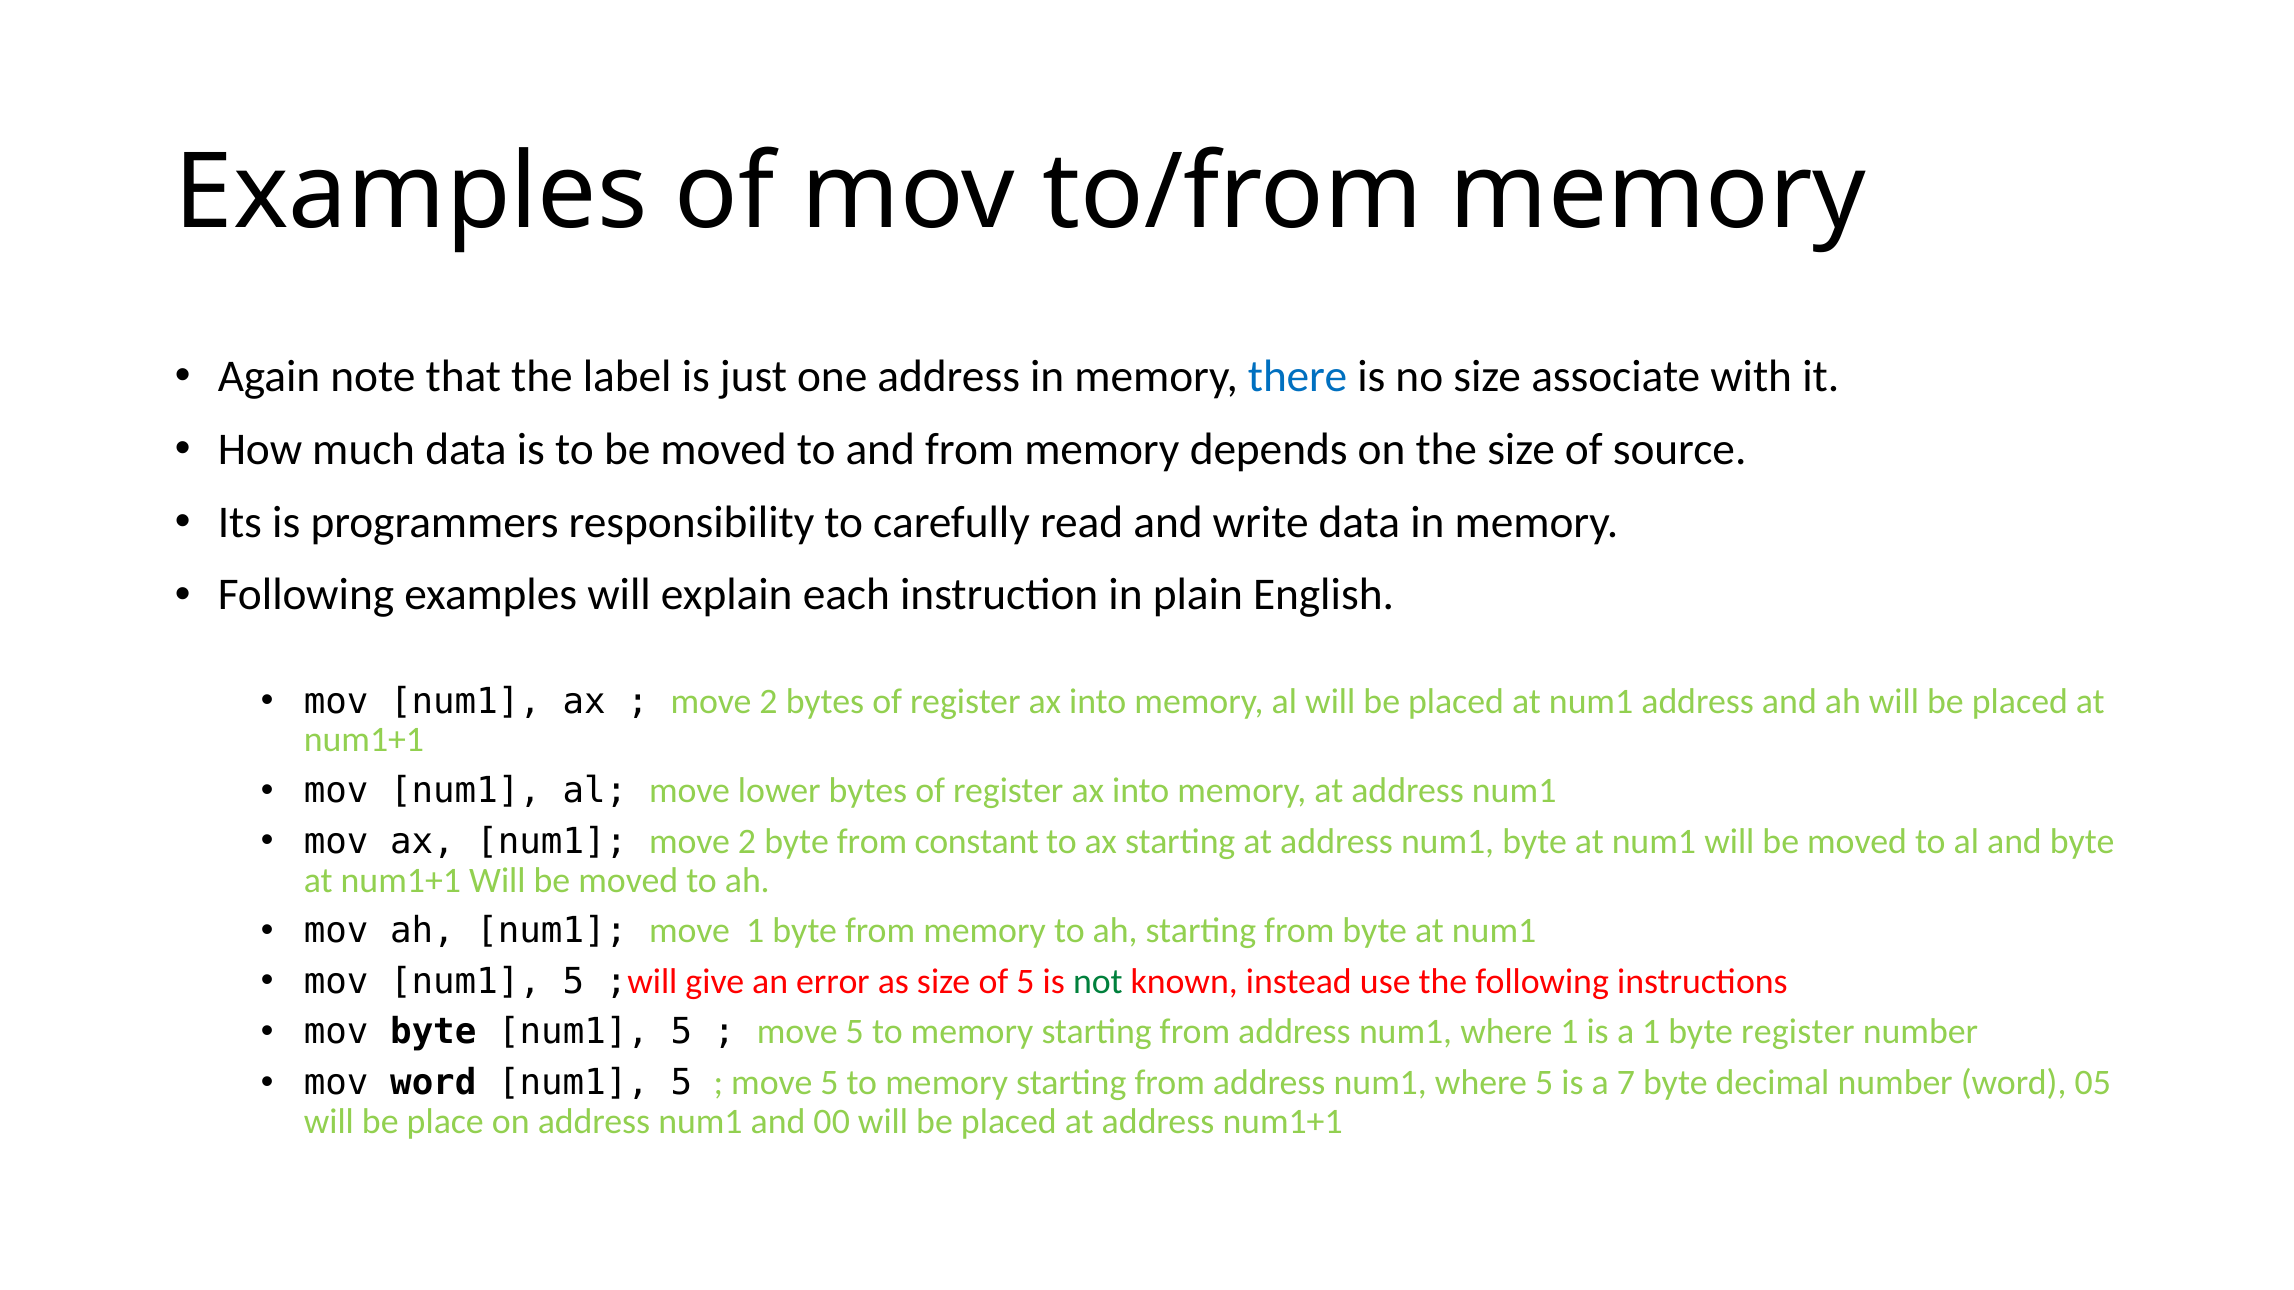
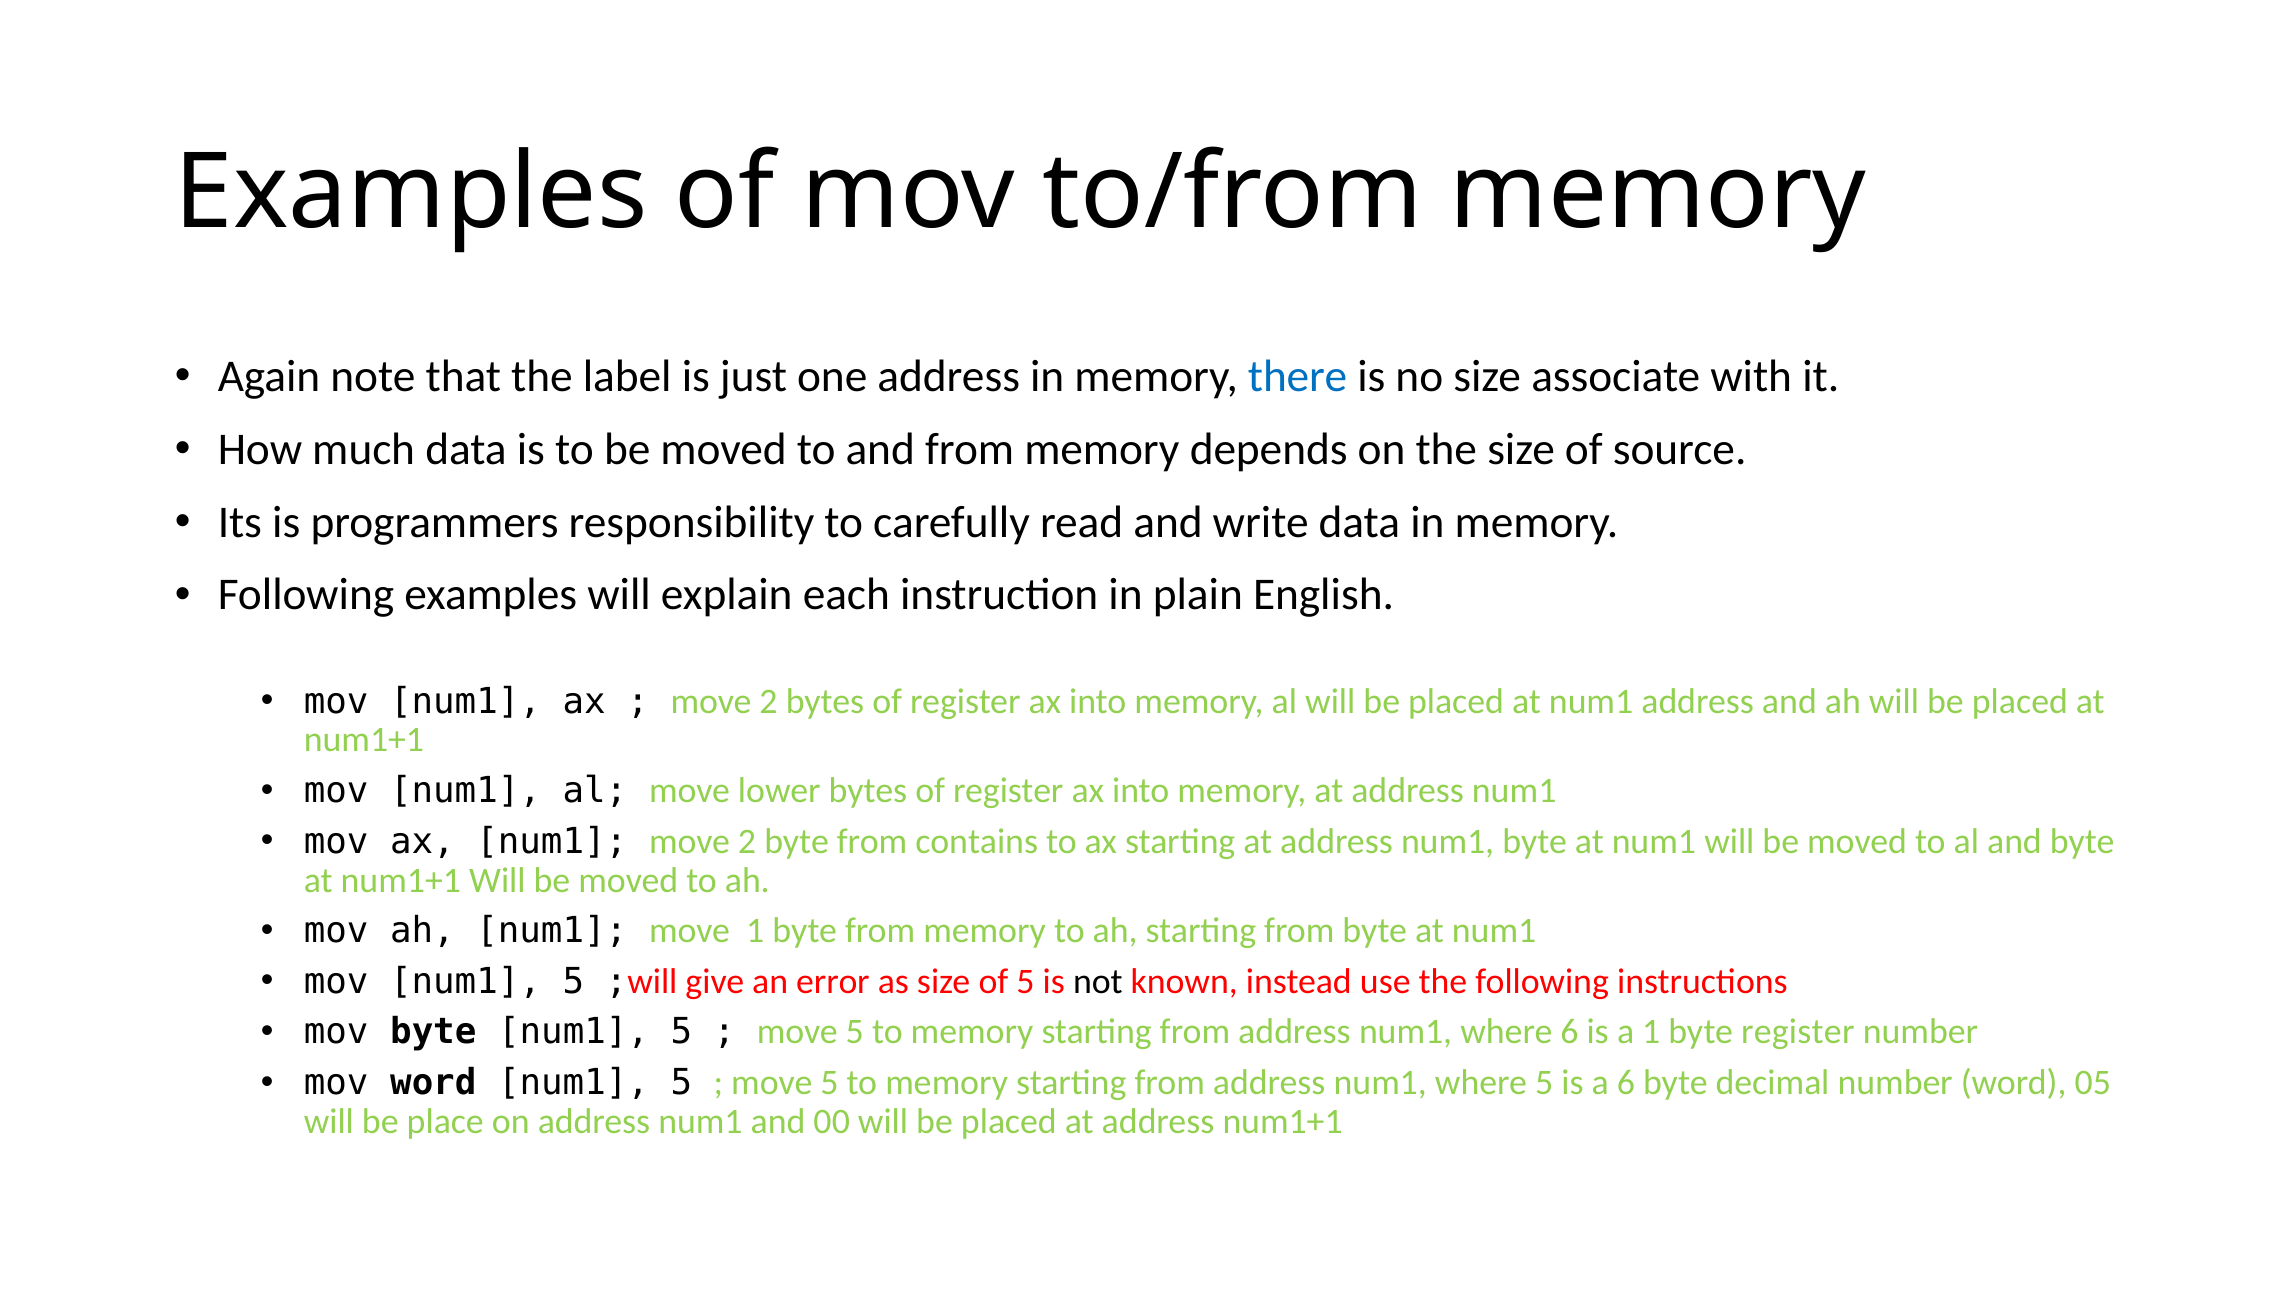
constant: constant -> contains (977, 842)
not colour: green -> black (1098, 982)
where 1: 1 -> 6 (1569, 1032)
a 7: 7 -> 6 (1626, 1083)
